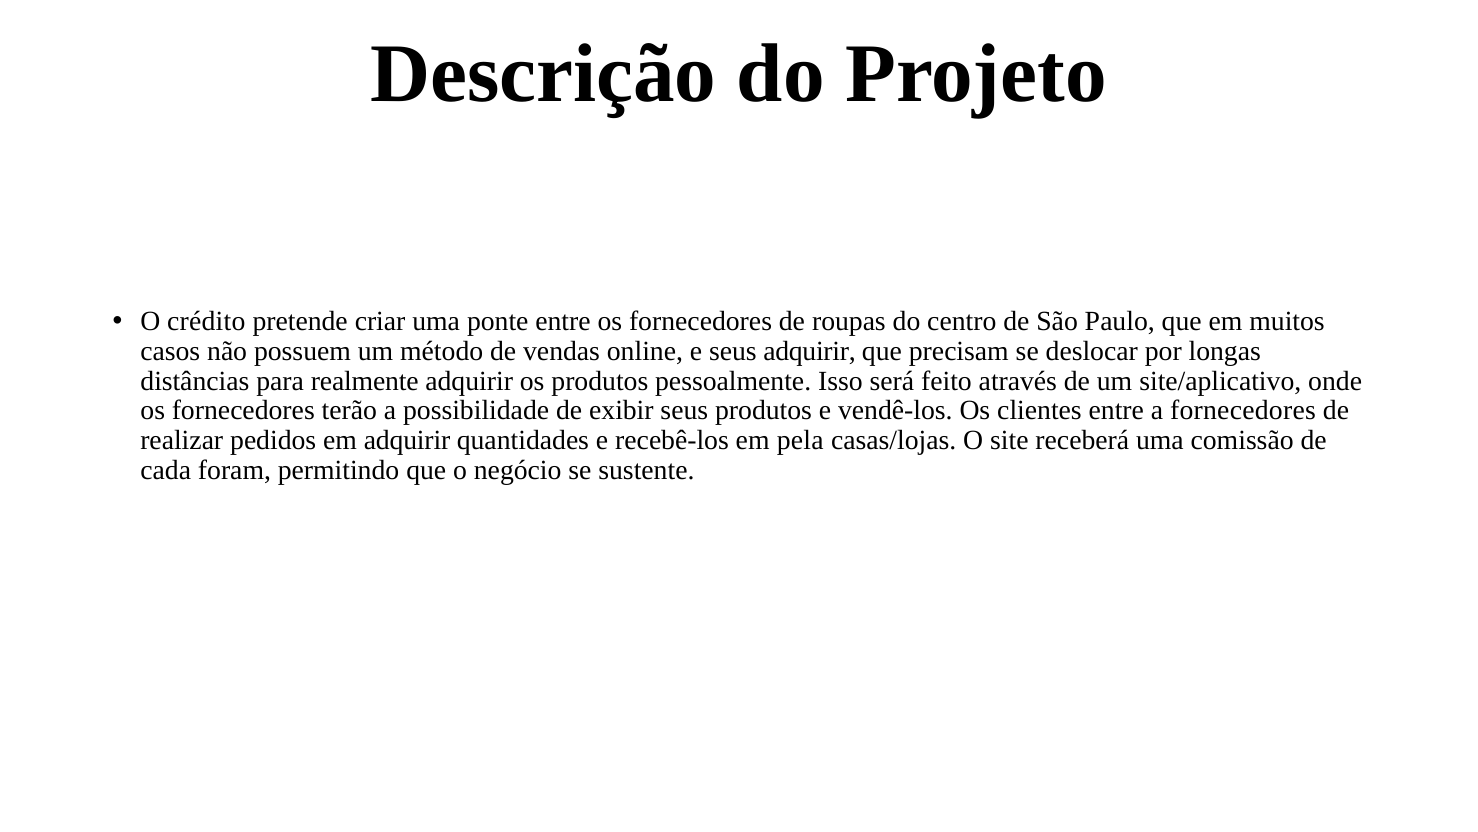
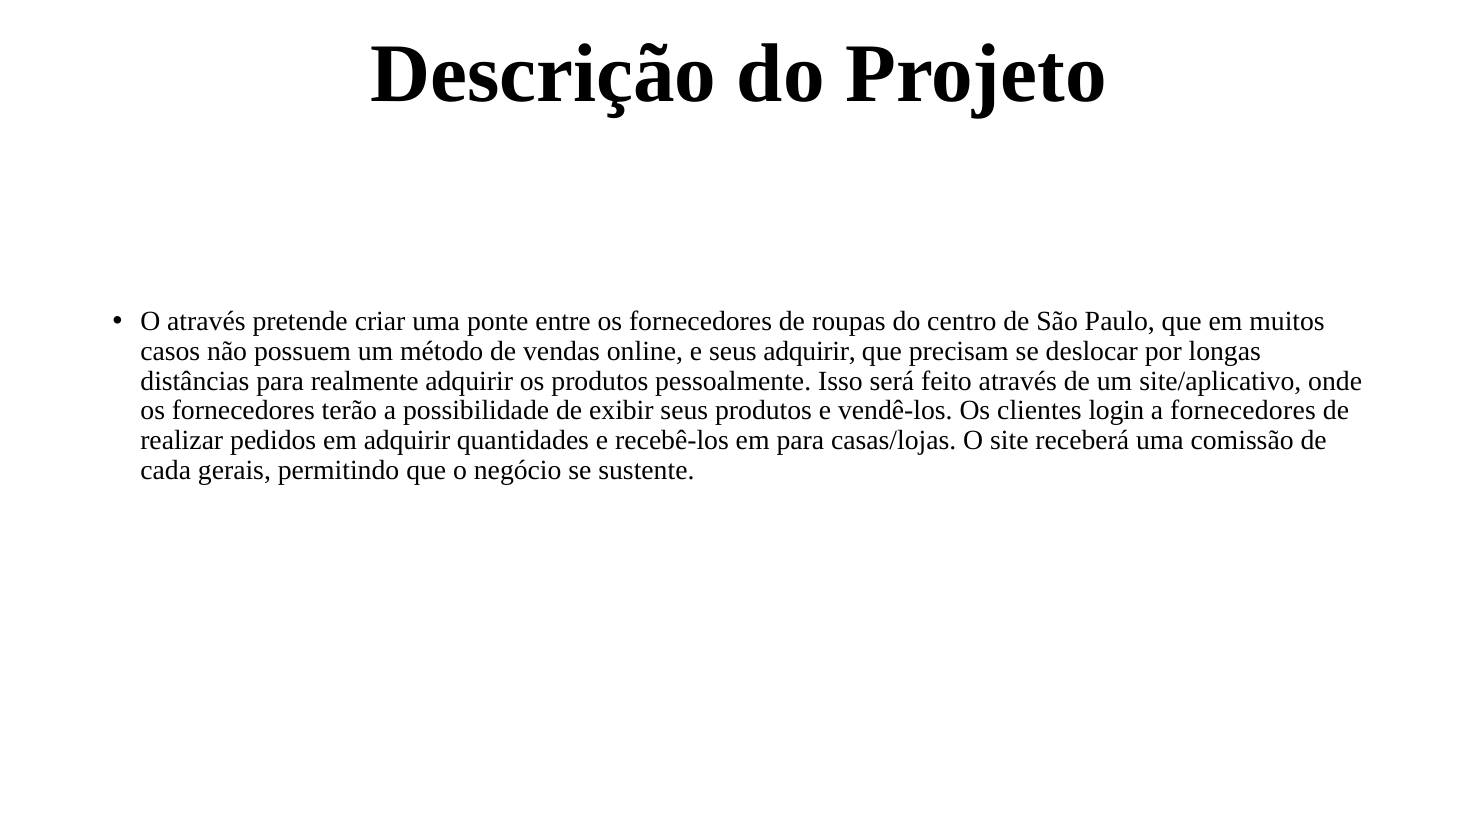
O crédito: crédito -> através (206, 321)
clientes entre: entre -> login (1116, 411)
em pela: pela -> para (800, 440)
foram: foram -> gerais (234, 470)
